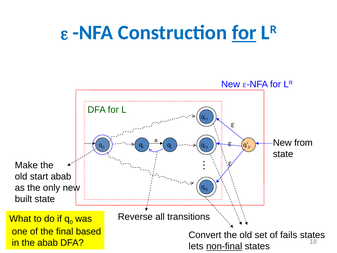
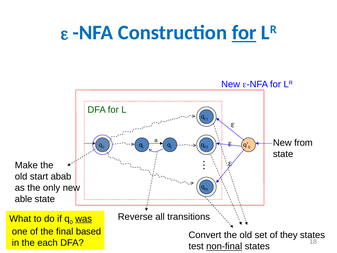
built: built -> able (24, 199)
was underline: none -> present (84, 219)
fails: fails -> they (289, 235)
the abab: abab -> each (48, 243)
lets: lets -> test (196, 246)
